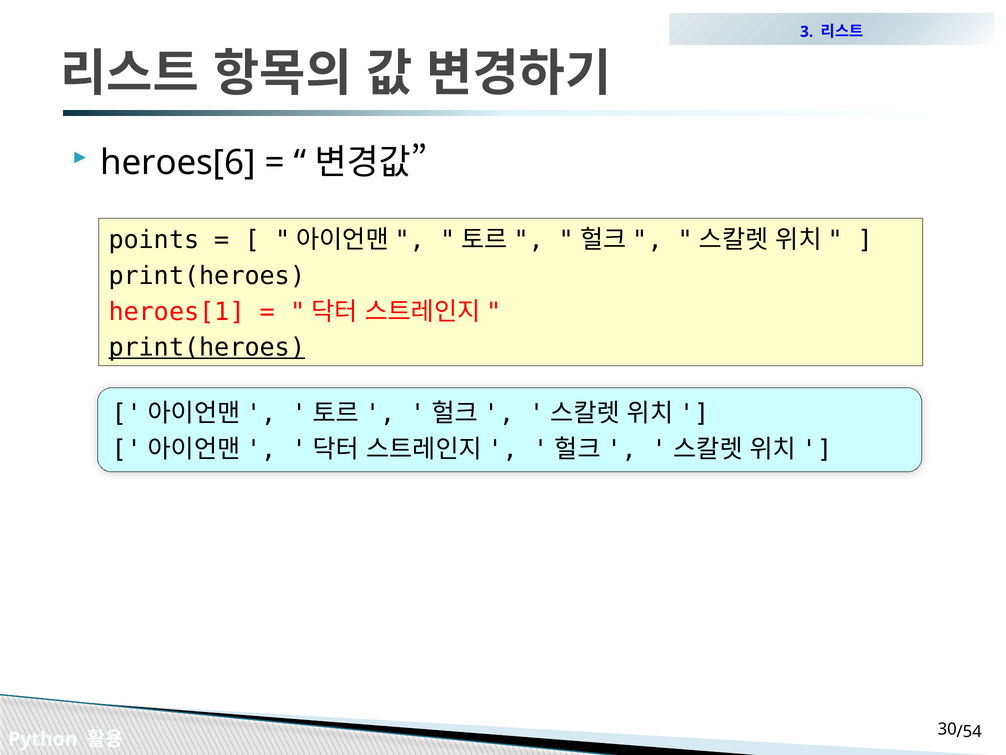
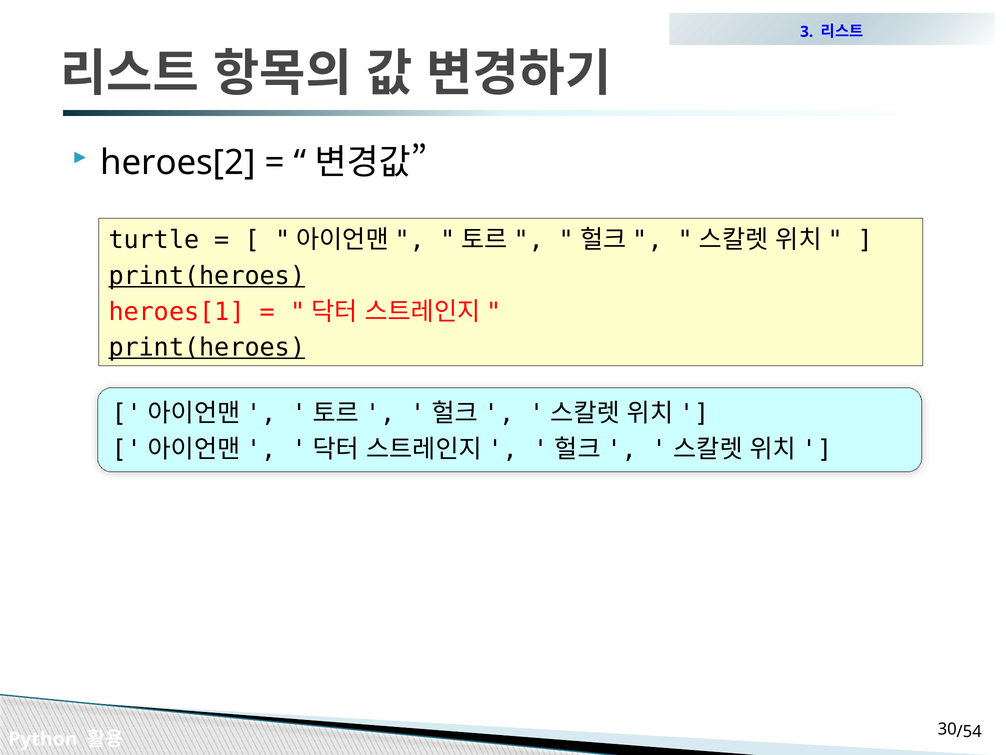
heroes[6: heroes[6 -> heroes[2 (178, 162)
points: points -> turtle (154, 240)
print(heroes underline: none -> present (207, 276)
